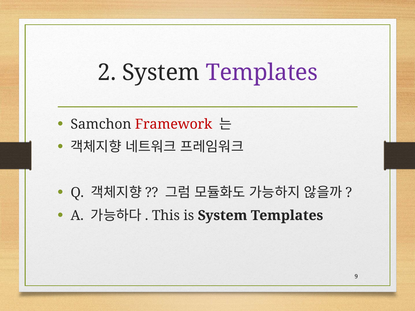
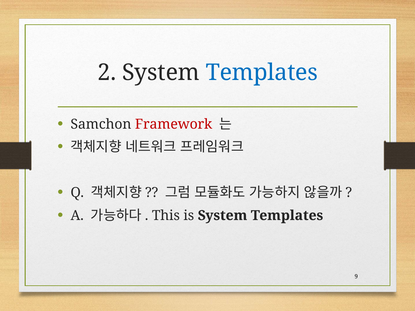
Templates colour: purple -> blue (262, 73)
